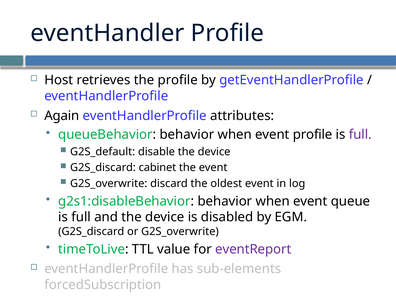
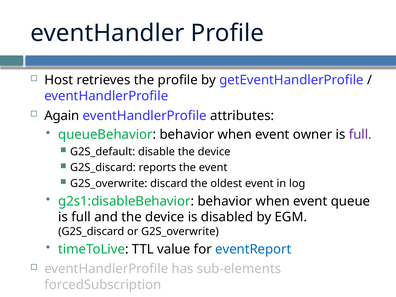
event profile: profile -> owner (313, 135)
cabinet: cabinet -> reports (157, 168)
eventReport colour: purple -> blue (253, 249)
